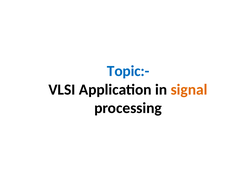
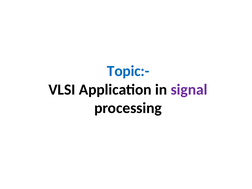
signal colour: orange -> purple (189, 90)
